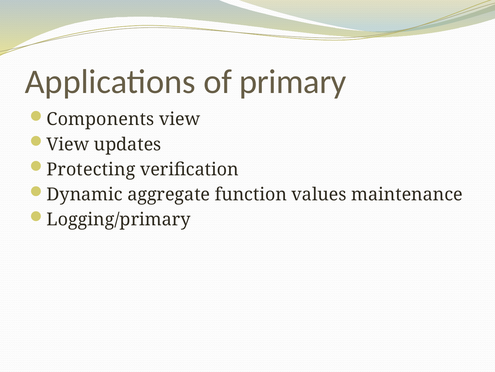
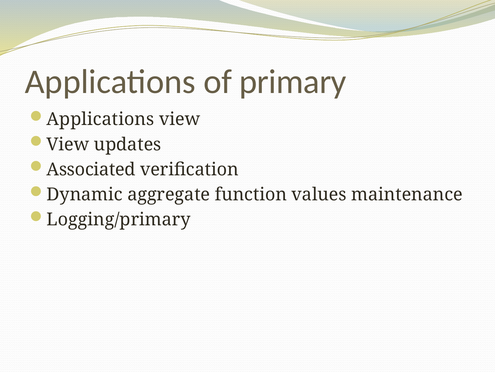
Components: Components -> Applications (100, 119)
Protecting: Protecting -> Associated (91, 169)
